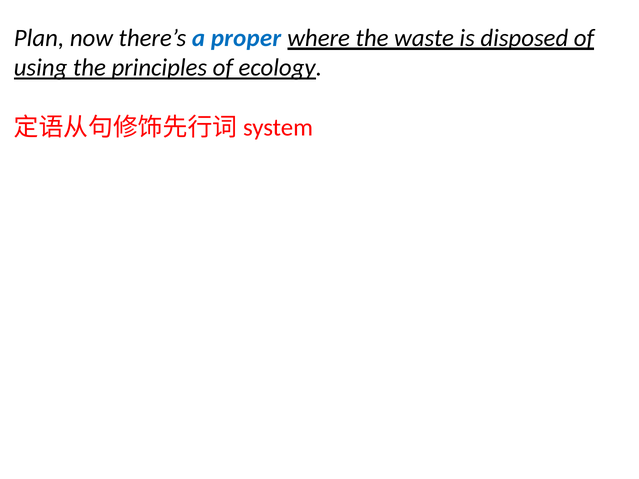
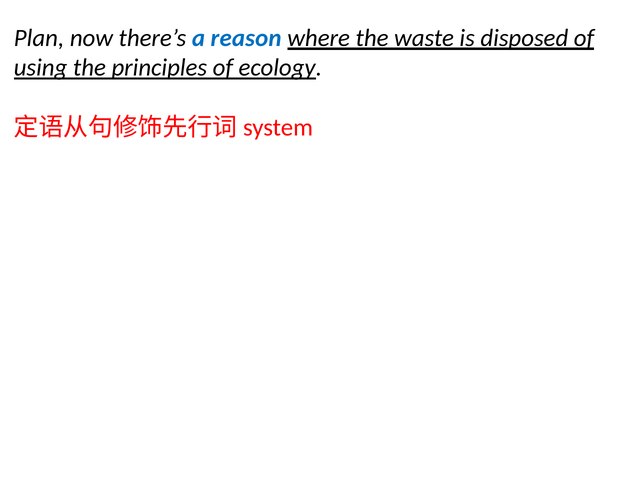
proper: proper -> reason (246, 38)
